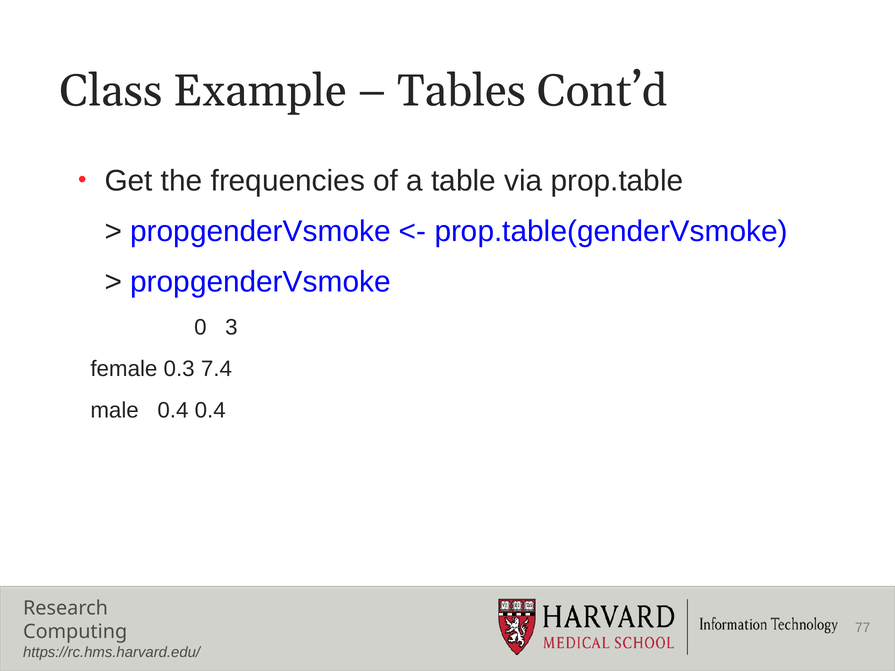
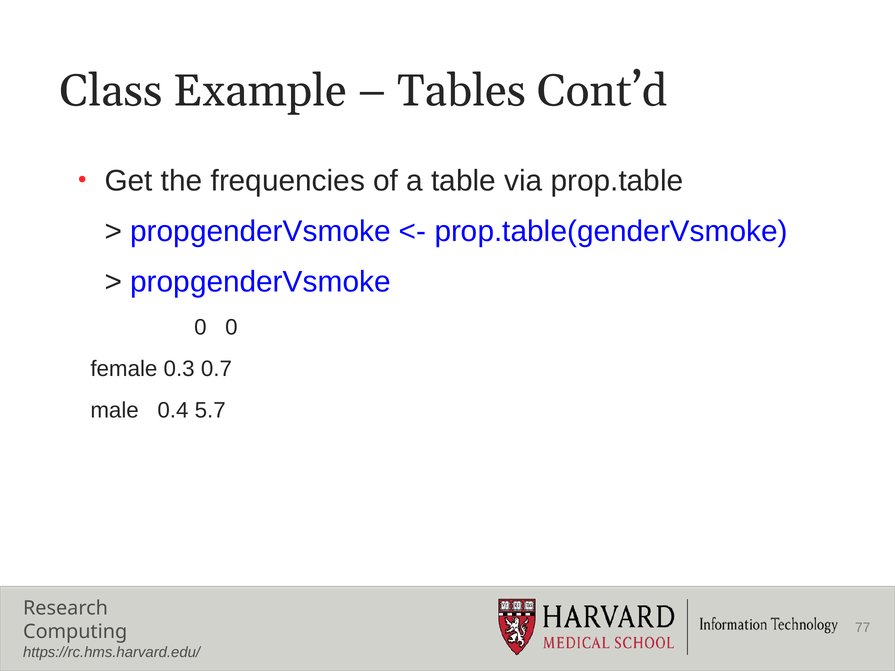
0 3: 3 -> 0 (231, 327)
7.4: 7.4 -> 0.7 (216, 369)
0.4 0.4: 0.4 -> 5.7 (210, 410)
